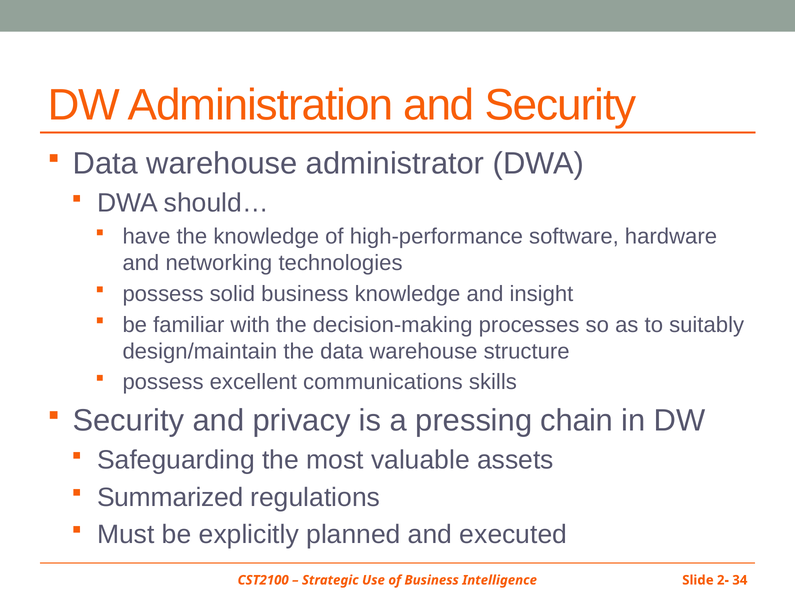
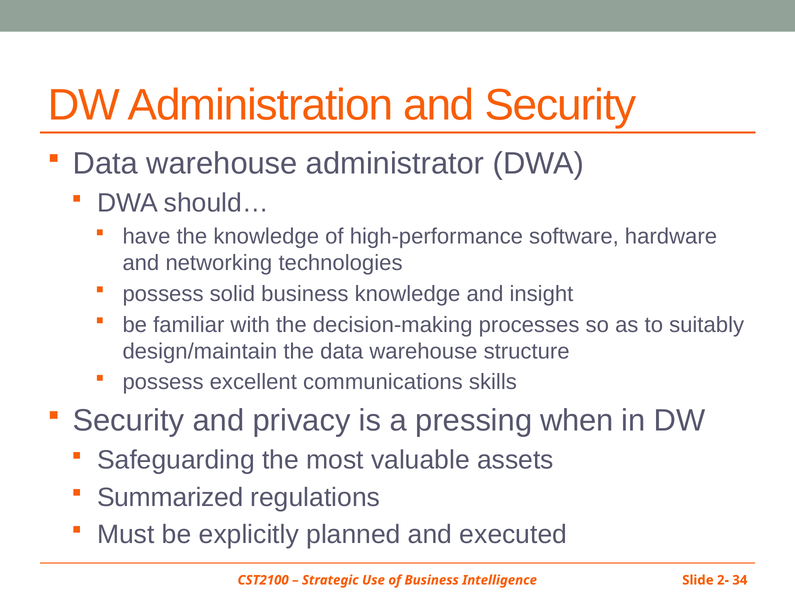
chain: chain -> when (577, 421)
